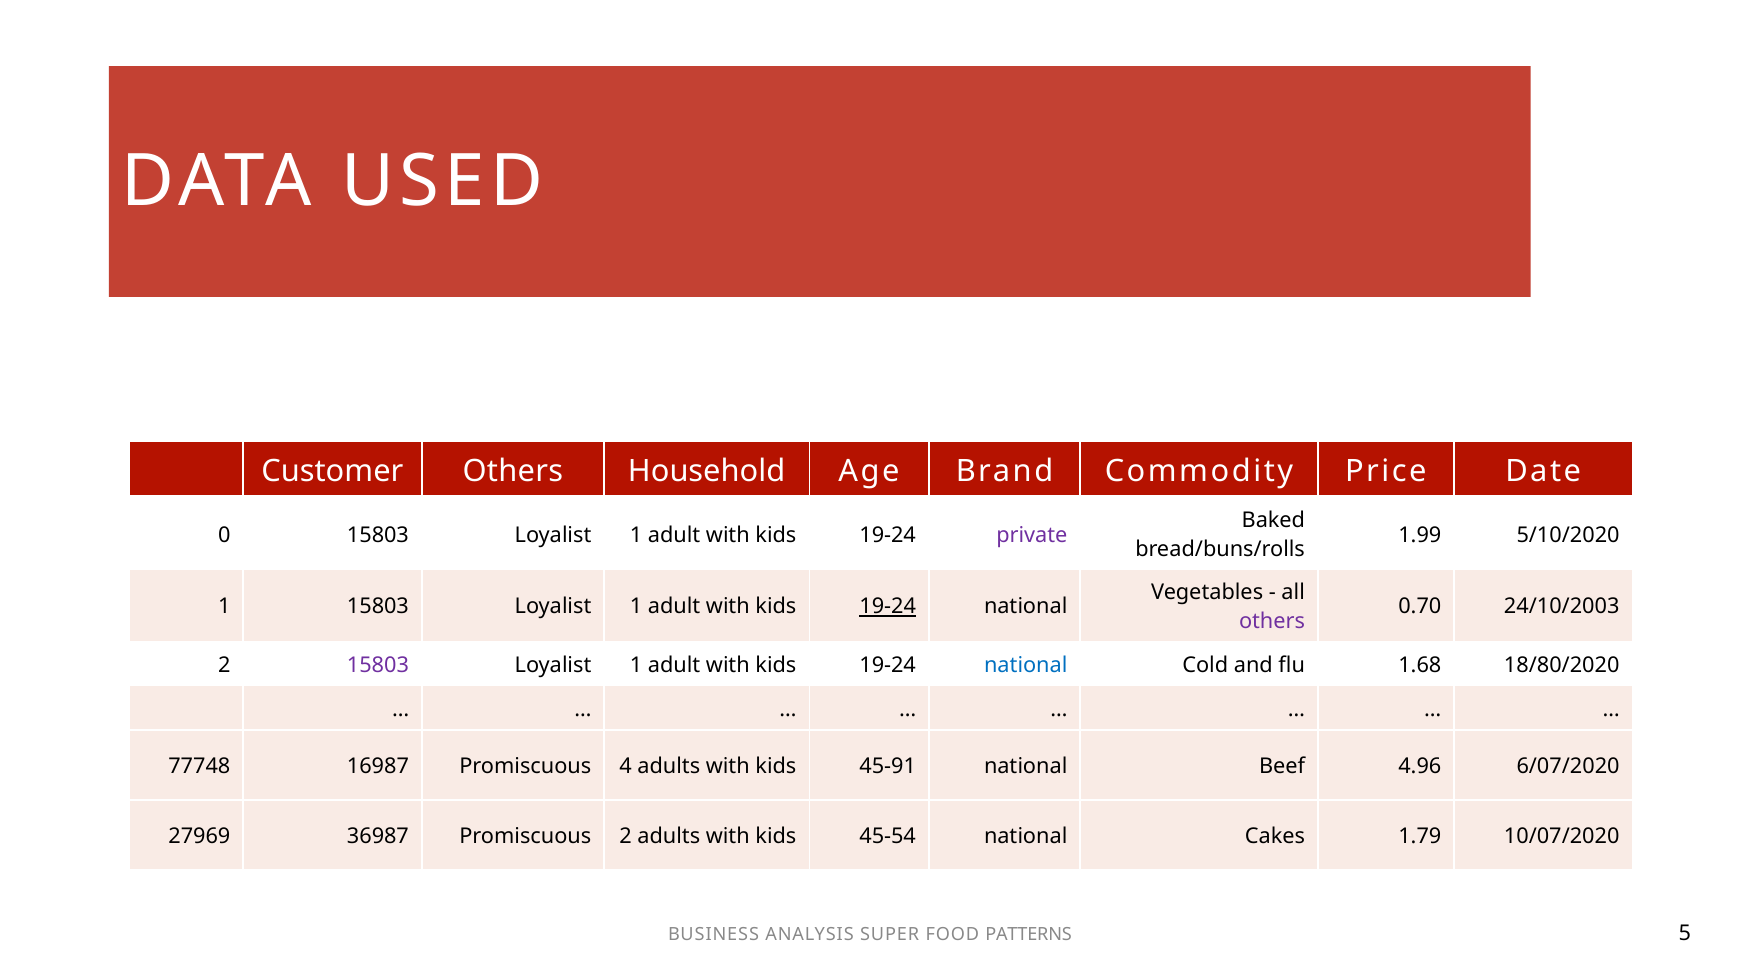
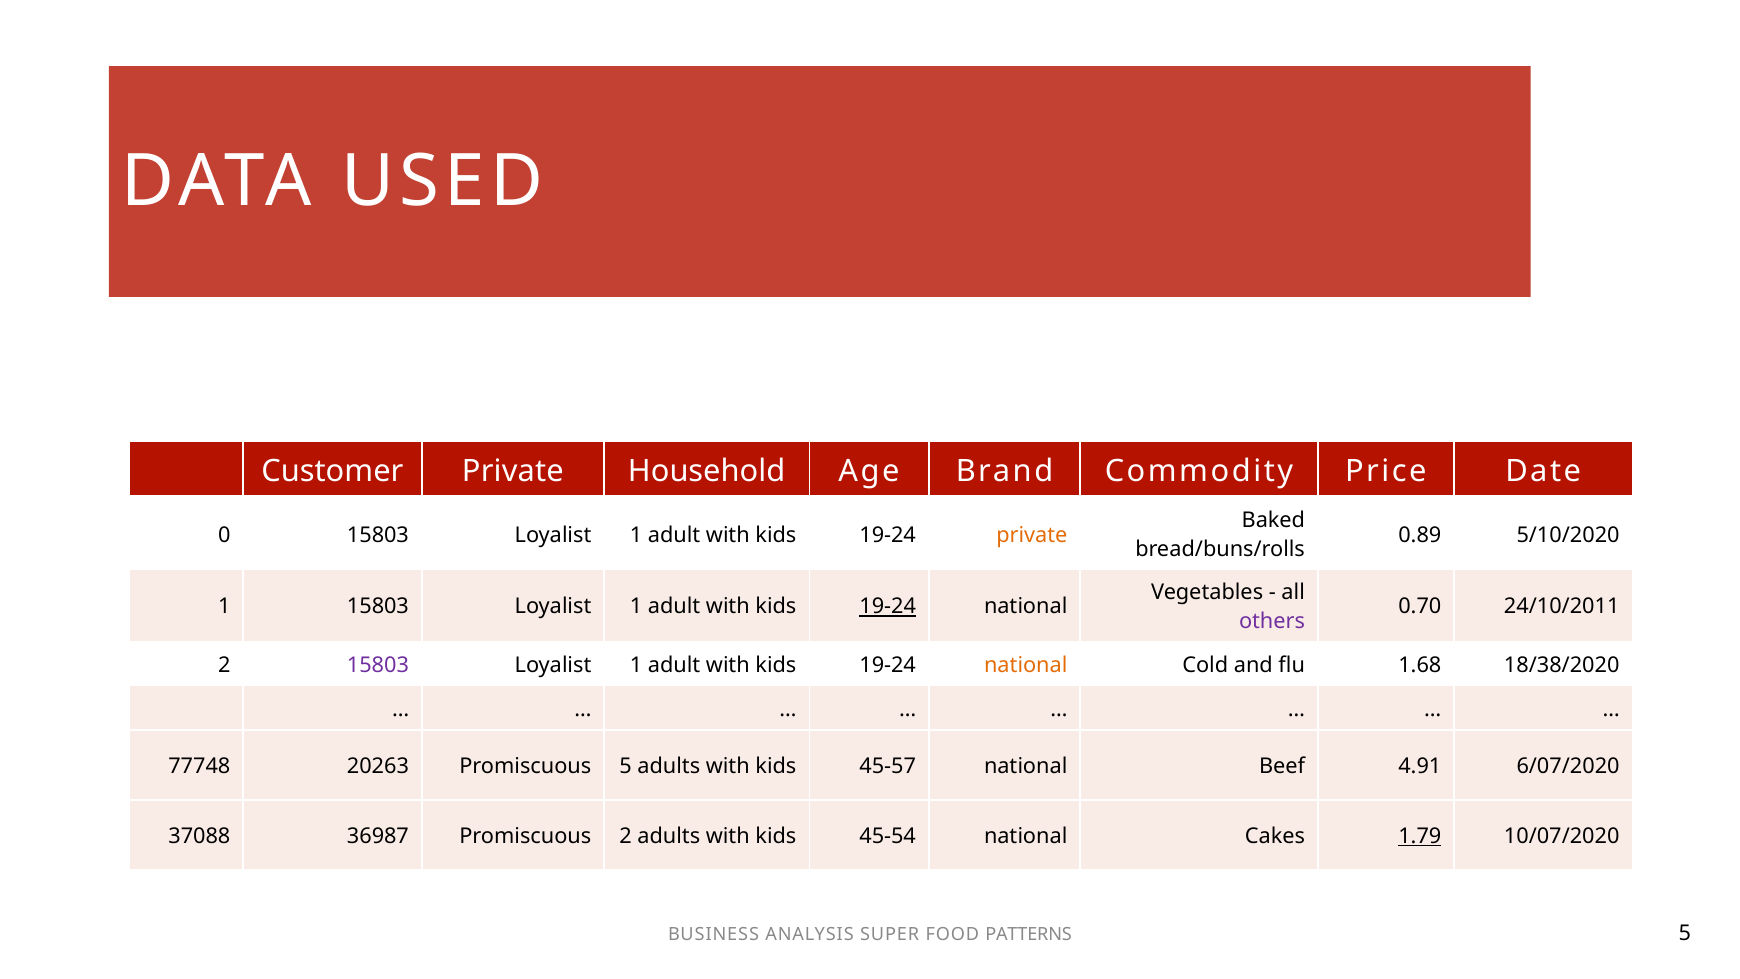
Customer Others: Others -> Private (513, 471)
private colour: purple -> orange (1032, 535)
1.99: 1.99 -> 0.89 (1420, 535)
24/10/2003: 24/10/2003 -> 24/10/2011 (1562, 607)
national colour: blue -> orange (1026, 665)
18/80/2020: 18/80/2020 -> 18/38/2020 (1562, 665)
16987: 16987 -> 20263 (378, 766)
Promiscuous 4: 4 -> 5 (626, 766)
45-91: 45-91 -> 45-57 (888, 766)
4.96: 4.96 -> 4.91 (1420, 766)
27969: 27969 -> 37088 (199, 836)
1.79 underline: none -> present (1420, 836)
